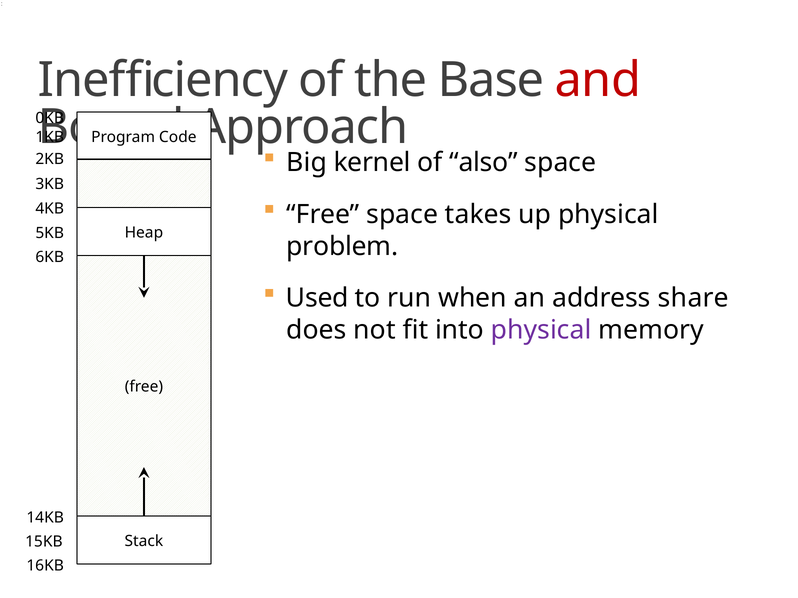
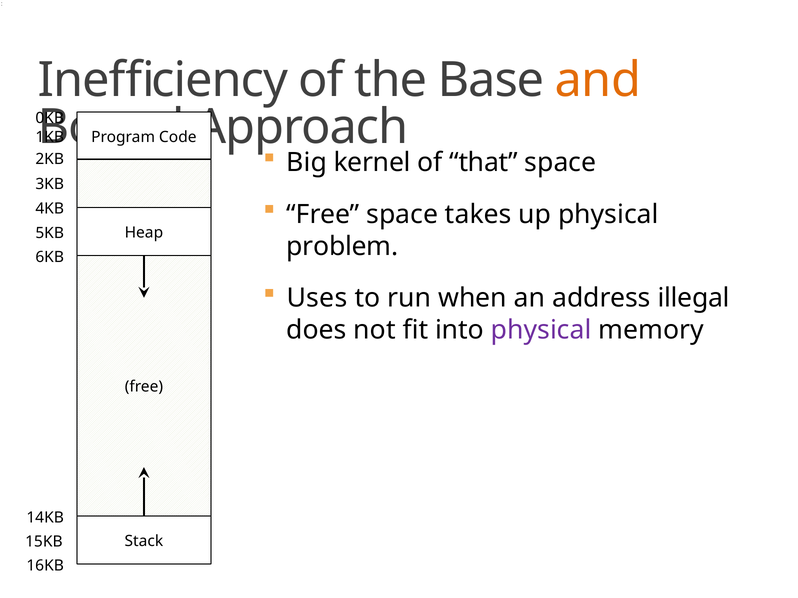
and colour: red -> orange (598, 80)
also: also -> that (483, 163)
Used: Used -> Uses (317, 298)
share: share -> illegal (694, 298)
